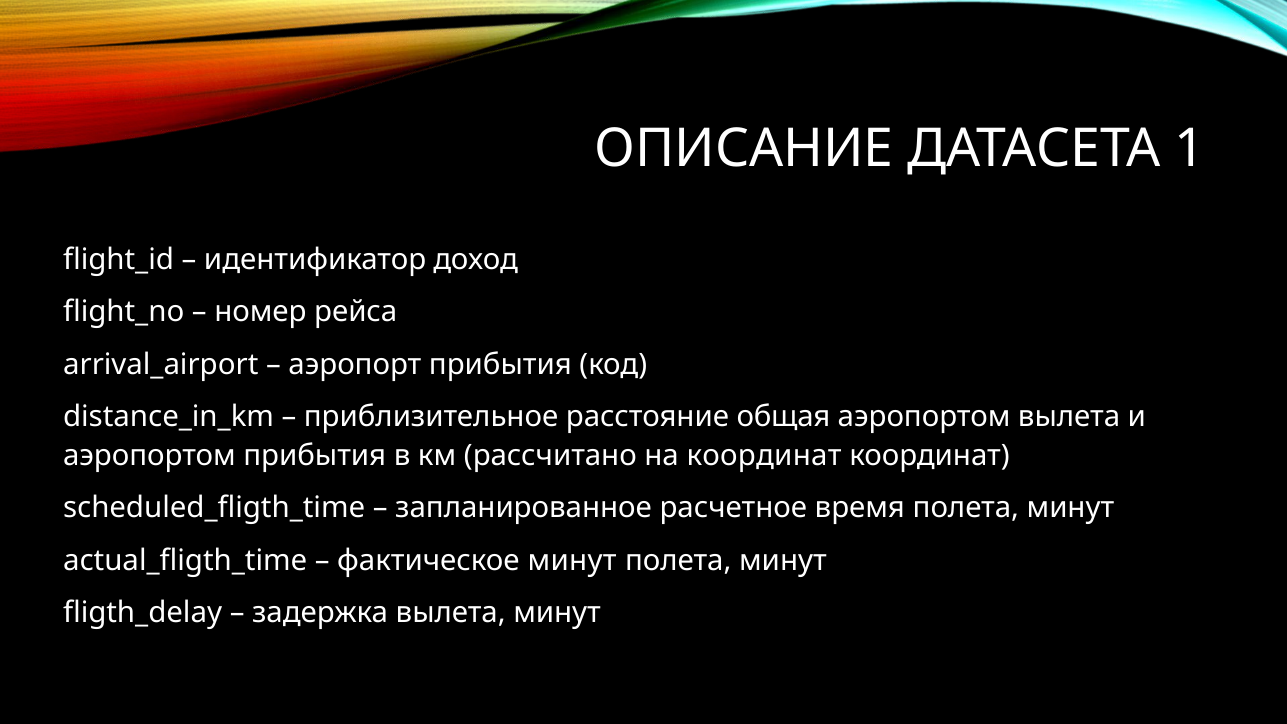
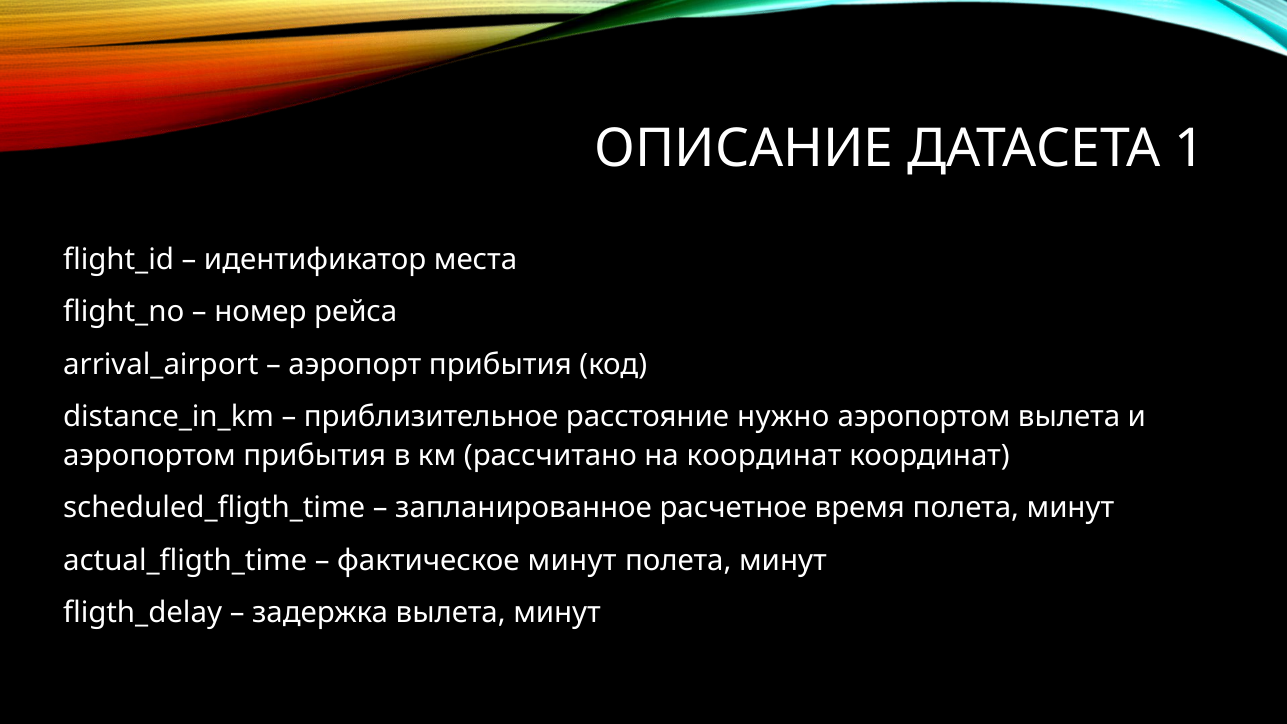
доход: доход -> места (476, 260)
общая: общая -> нужно (783, 417)
